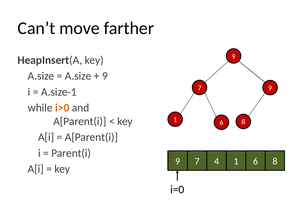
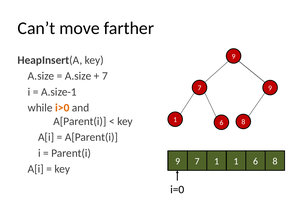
9: 9 -> 7 (105, 76)
9 7 4: 4 -> 1 (217, 161)
